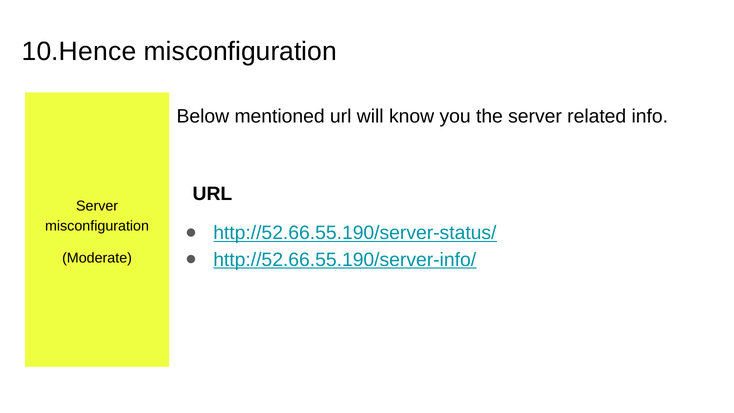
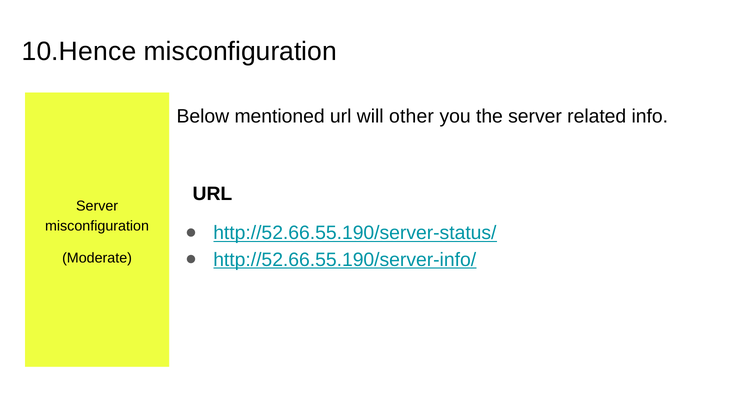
know: know -> other (412, 116)
